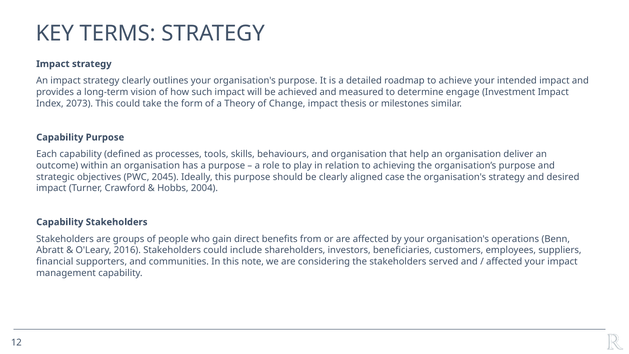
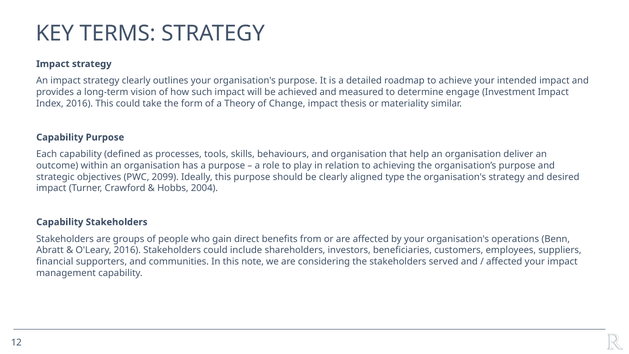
Index 2073: 2073 -> 2016 (80, 103)
milestones: milestones -> materiality (405, 103)
2045: 2045 -> 2099 (165, 177)
case: case -> type (395, 177)
